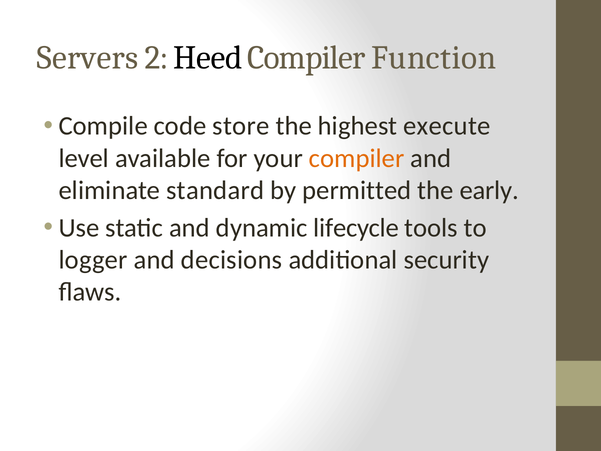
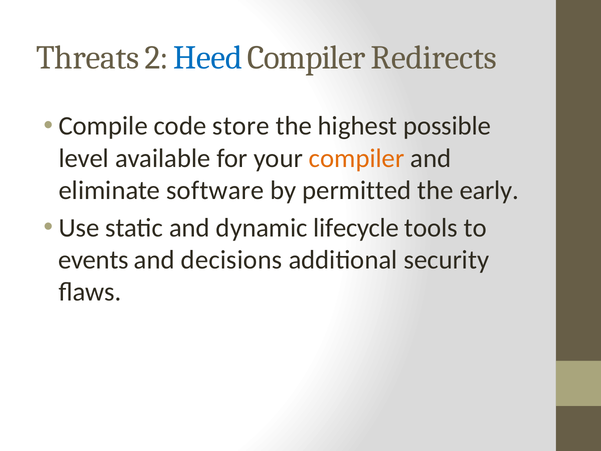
Servers: Servers -> Threats (88, 58)
Heed colour: black -> blue (208, 58)
Function: Function -> Redirects (434, 58)
execute: execute -> possible (447, 126)
standard: standard -> software (215, 190)
logger: logger -> events (93, 260)
